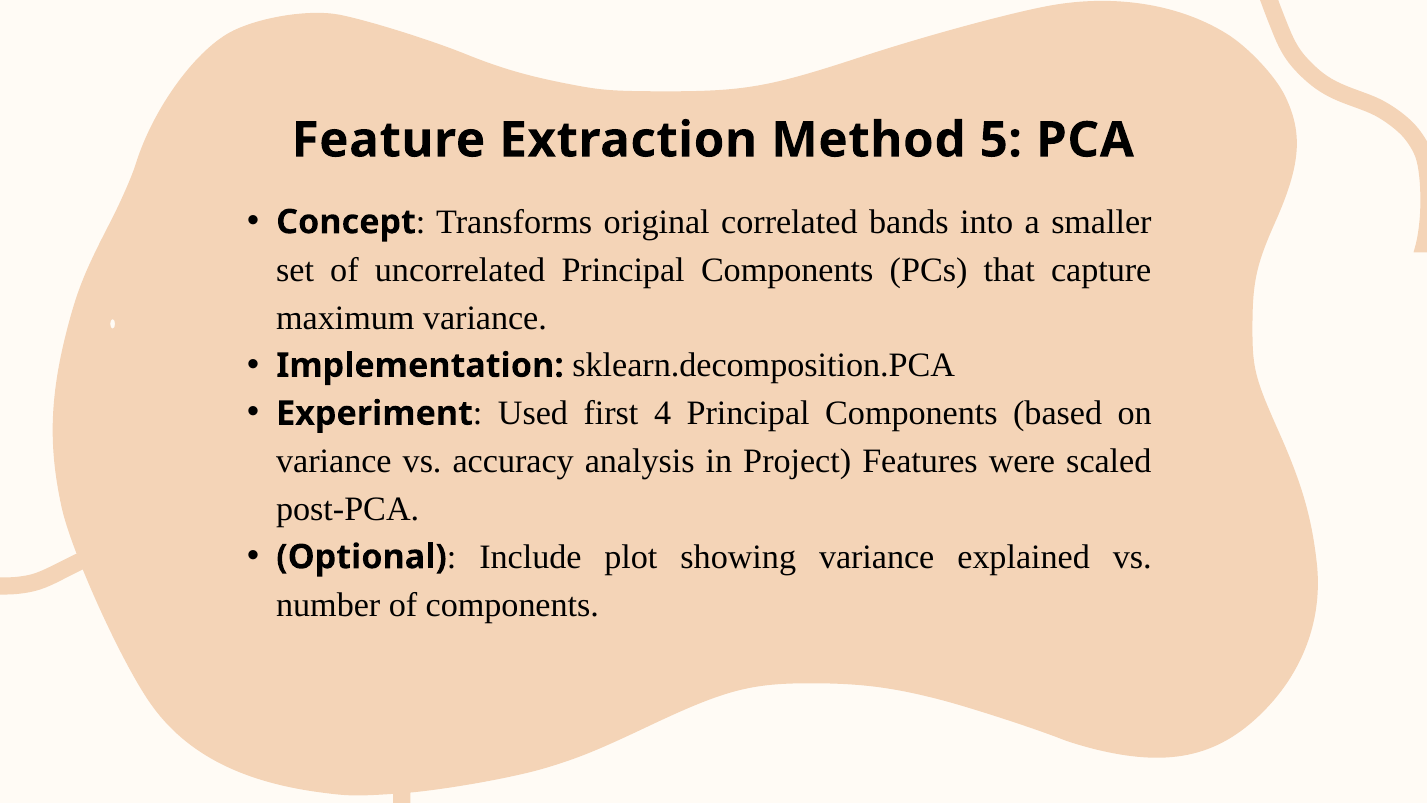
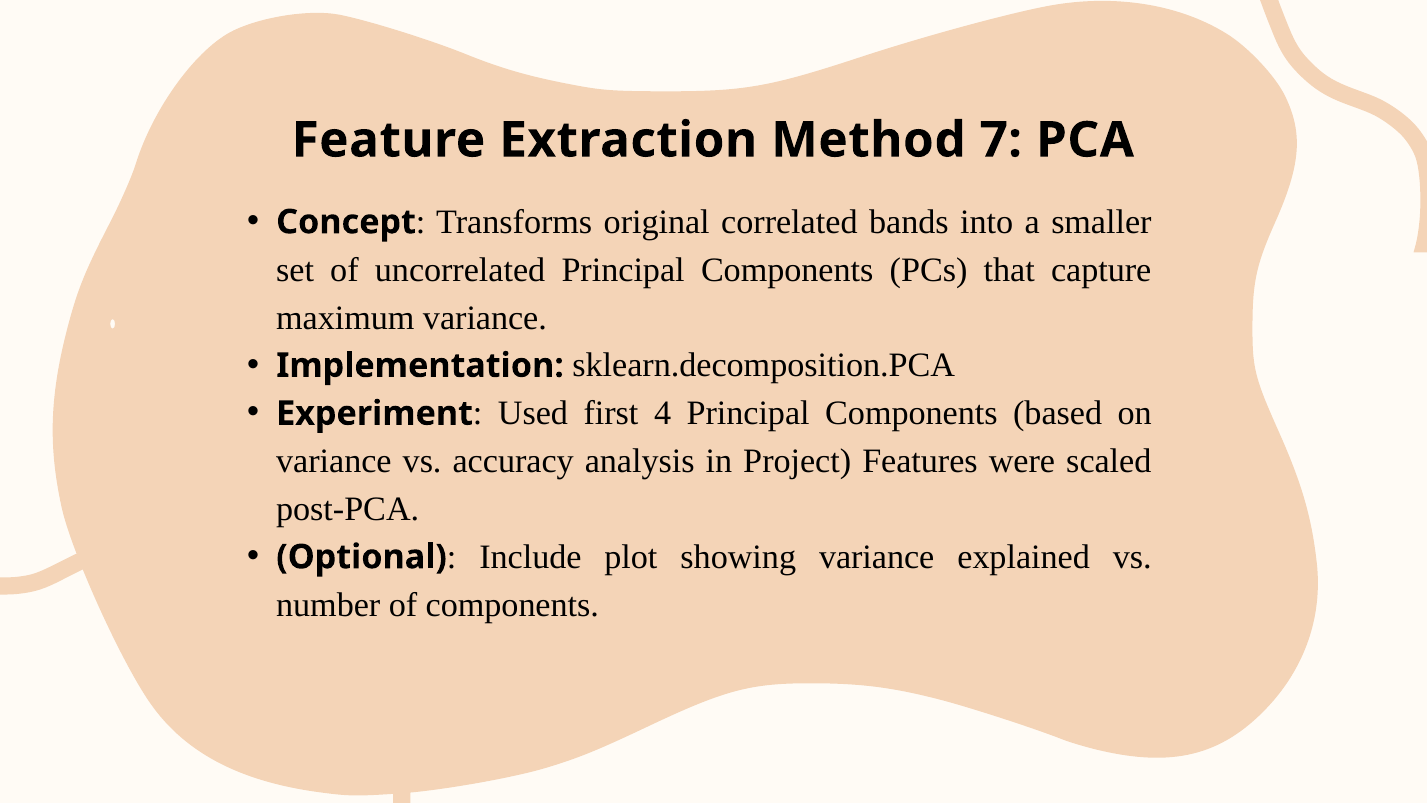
5: 5 -> 7 (1001, 140)
